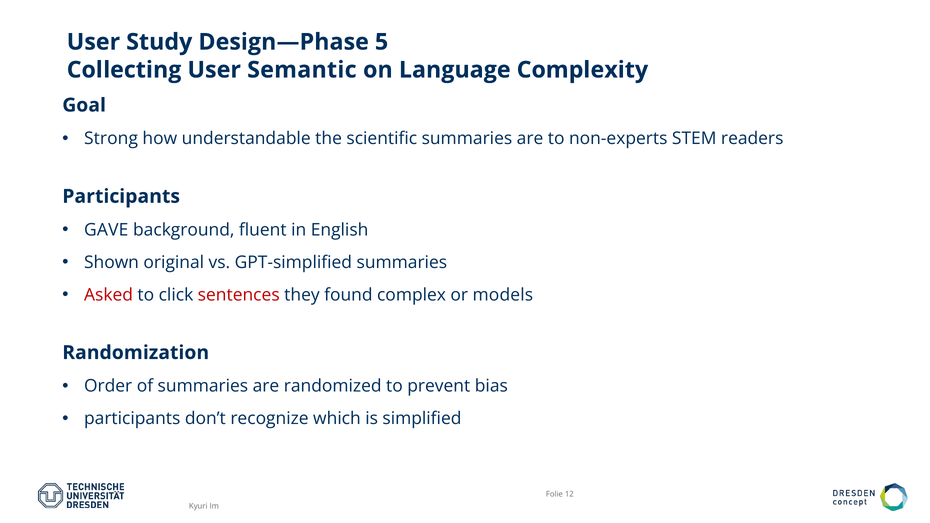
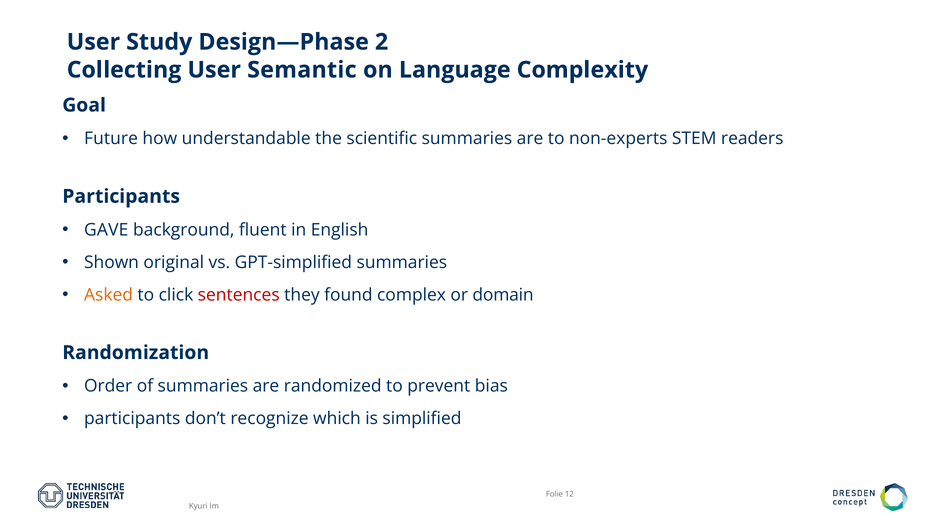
5: 5 -> 2 (382, 42)
Strong: Strong -> Future (111, 139)
Asked colour: red -> orange (109, 295)
models: models -> domain (503, 295)
